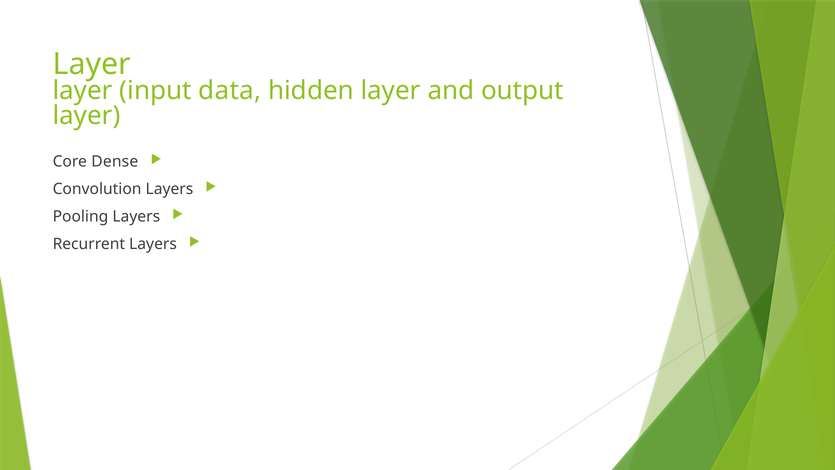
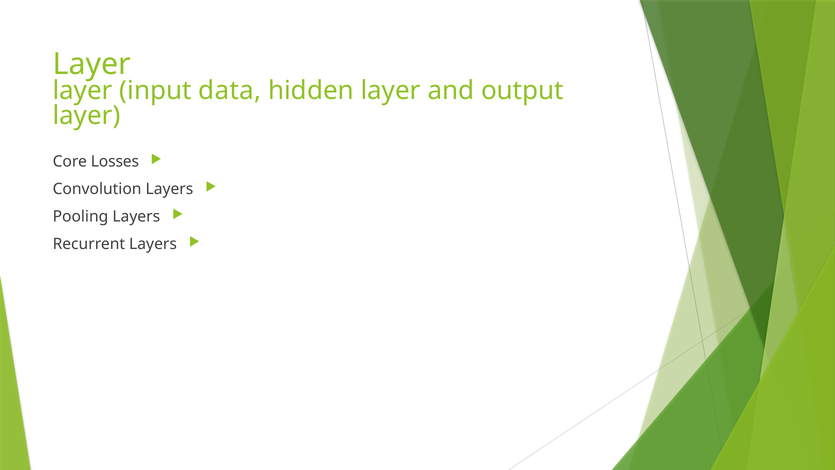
Dense: Dense -> Losses (115, 162)
